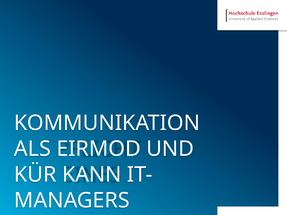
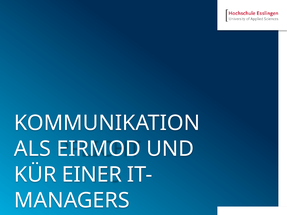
KANN: KANN -> EINER (92, 175)
